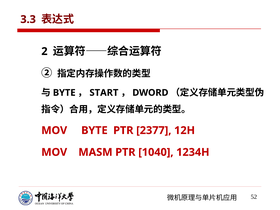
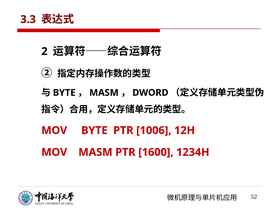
START: START -> MASM (104, 93)
2377: 2377 -> 1006 (154, 130)
1040: 1040 -> 1600 (156, 152)
